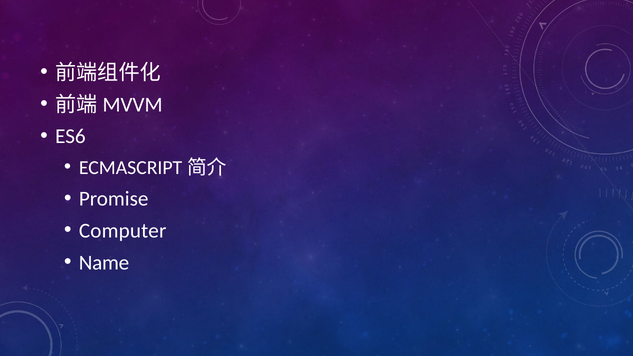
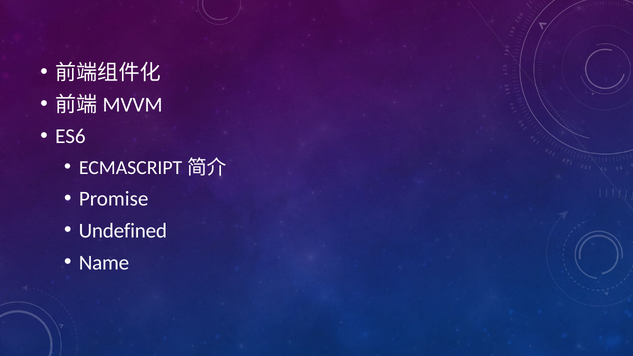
Computer: Computer -> Undefined (123, 231)
